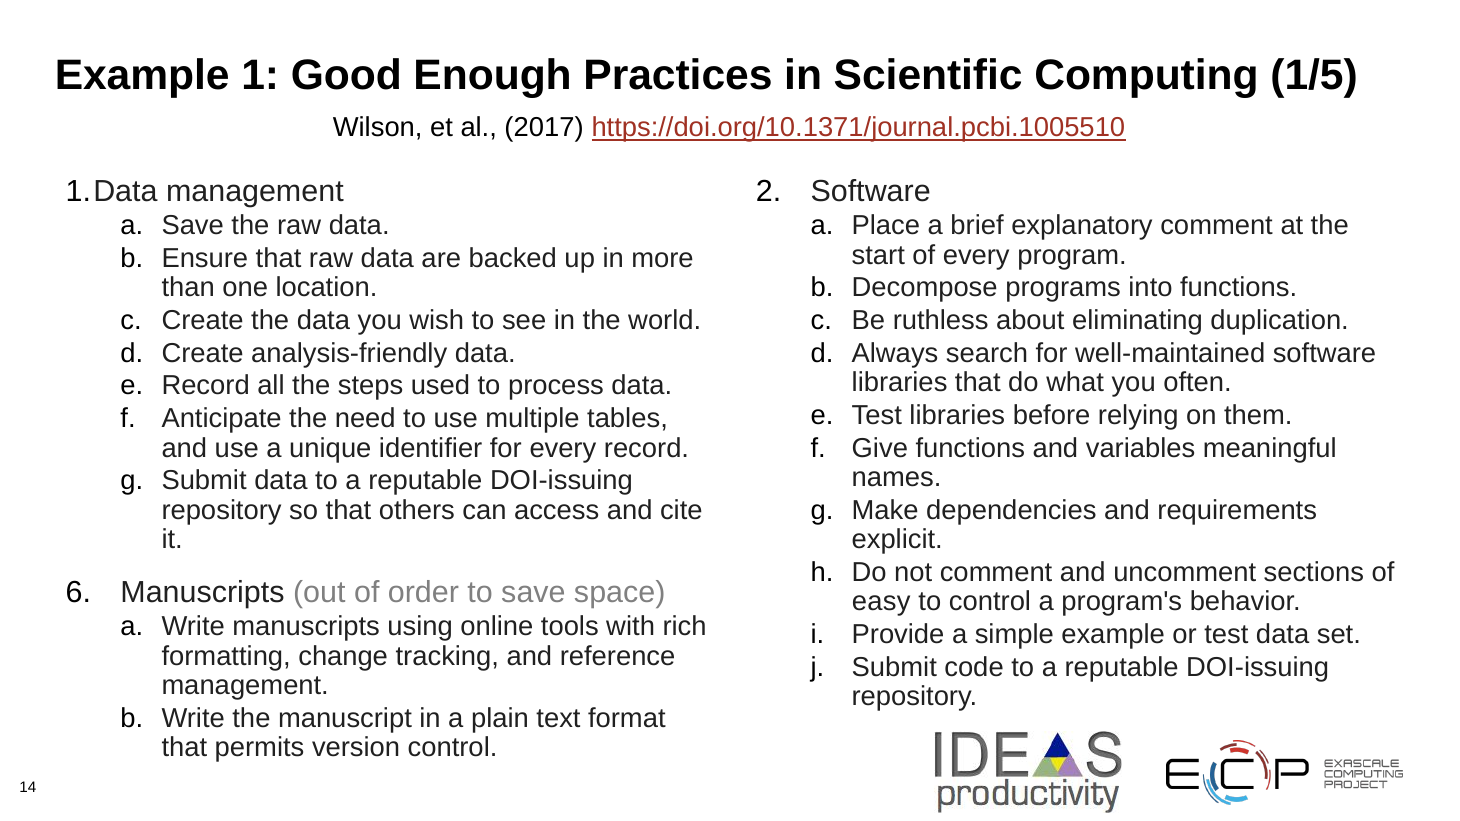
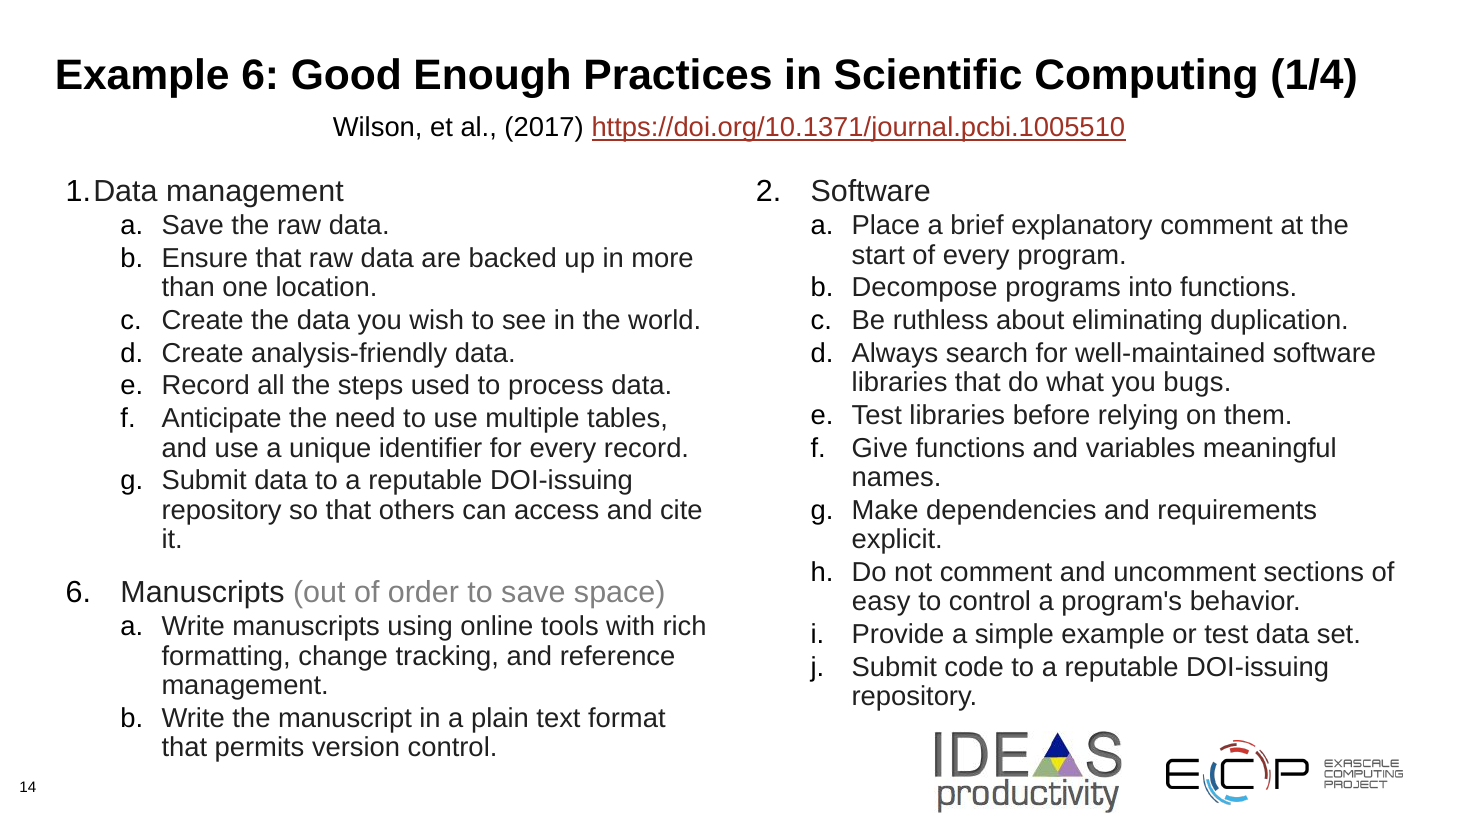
Example 1: 1 -> 6 (260, 75)
1/5: 1/5 -> 1/4 (1314, 75)
often: often -> bugs (1197, 383)
